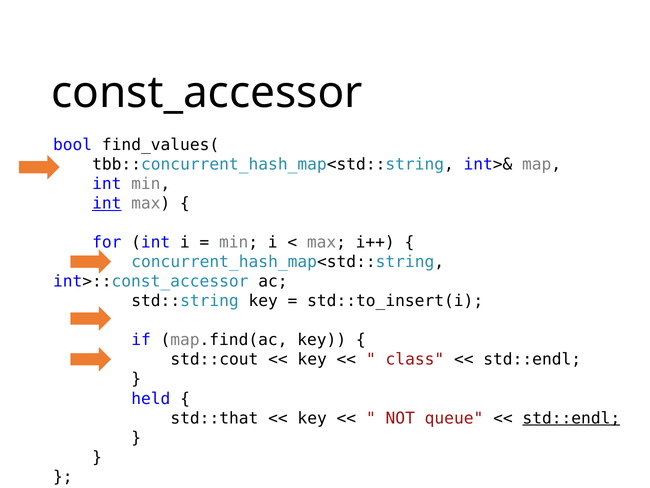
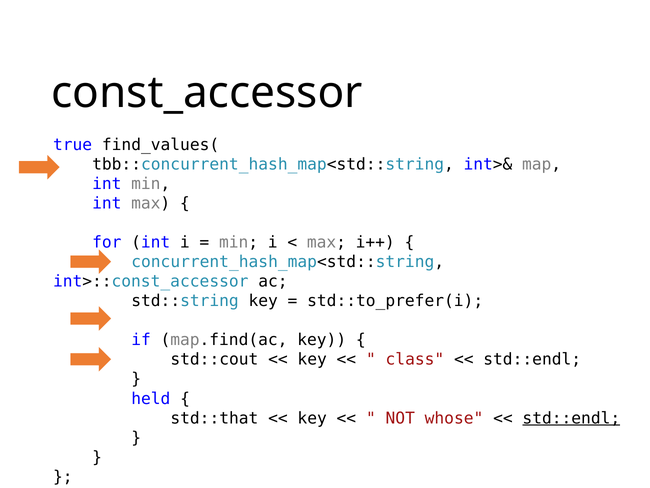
bool: bool -> true (73, 145)
int underline: present -> none (107, 203)
std::to_insert(i: std::to_insert(i -> std::to_prefer(i (395, 301)
queue: queue -> whose (454, 418)
